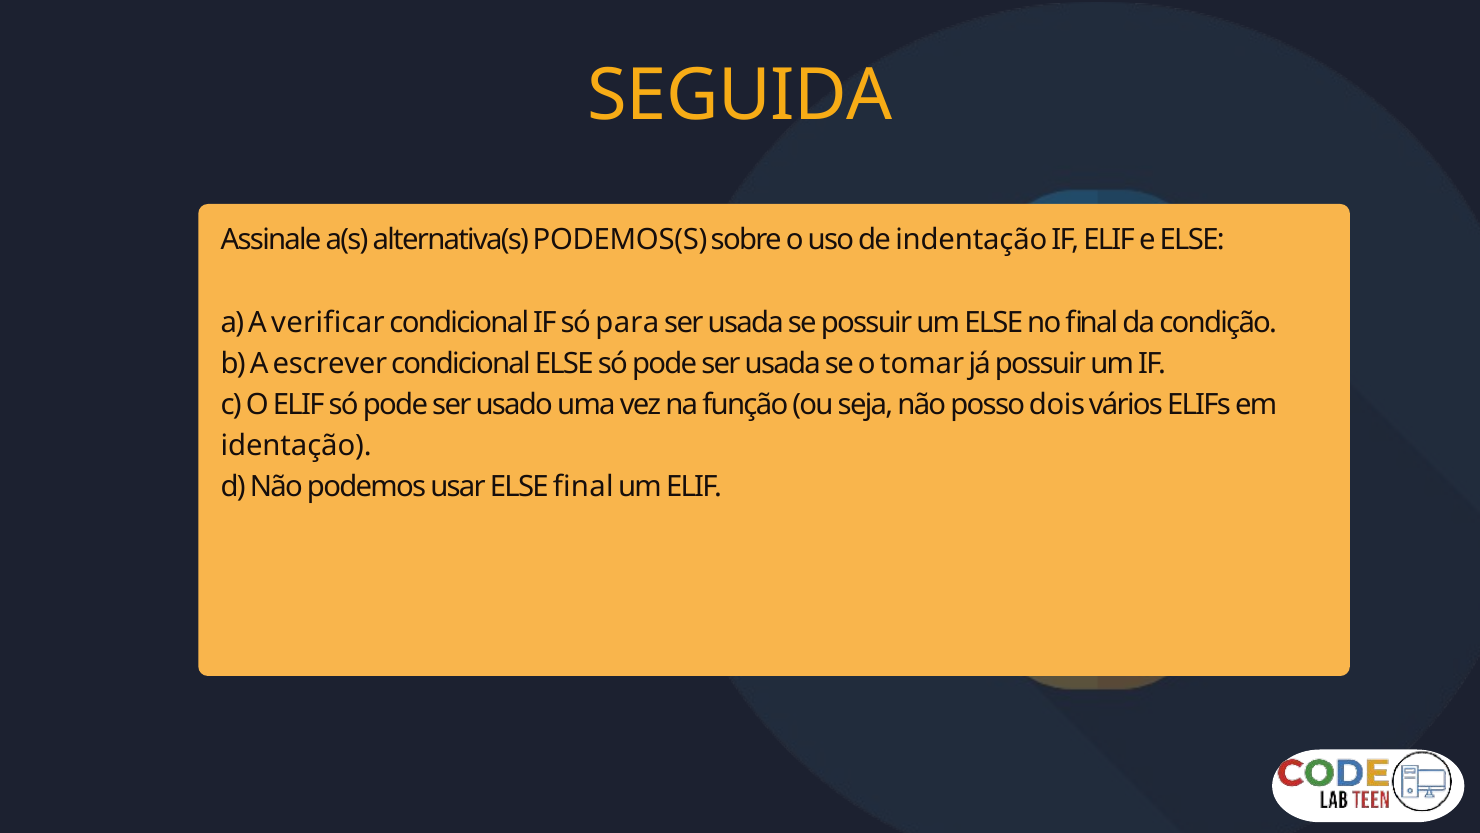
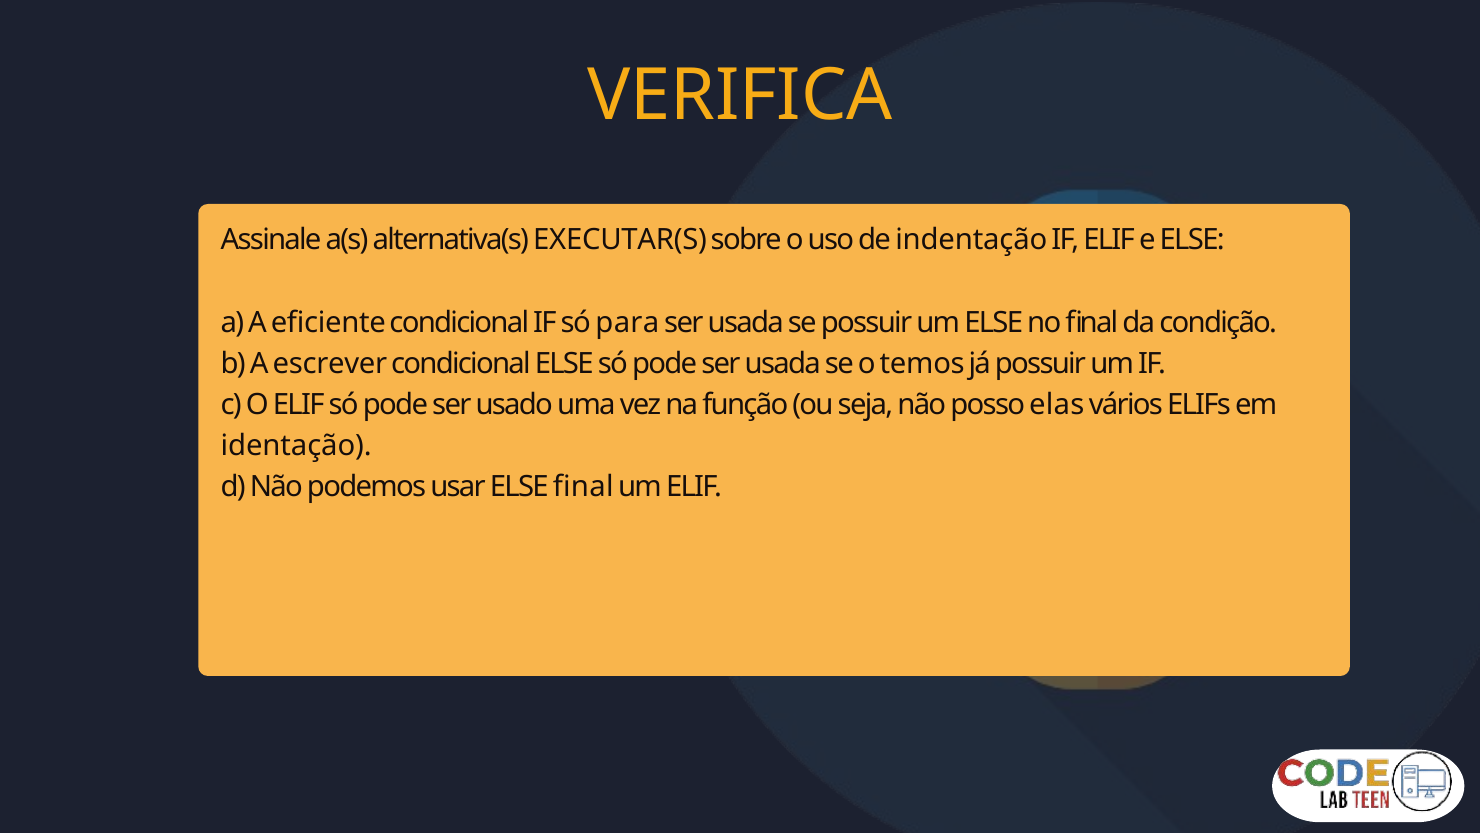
SEGUIDA: SEGUIDA -> VERIFICA (740, 96)
PODEMOS(S: PODEMOS(S -> EXECUTAR(S (620, 240)
verificar: verificar -> eficiente (328, 322)
tomar: tomar -> temos (922, 363)
dois: dois -> elas (1057, 404)
